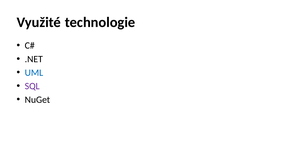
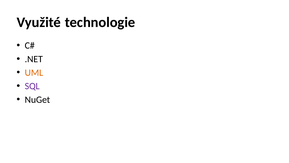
UML colour: blue -> orange (34, 72)
